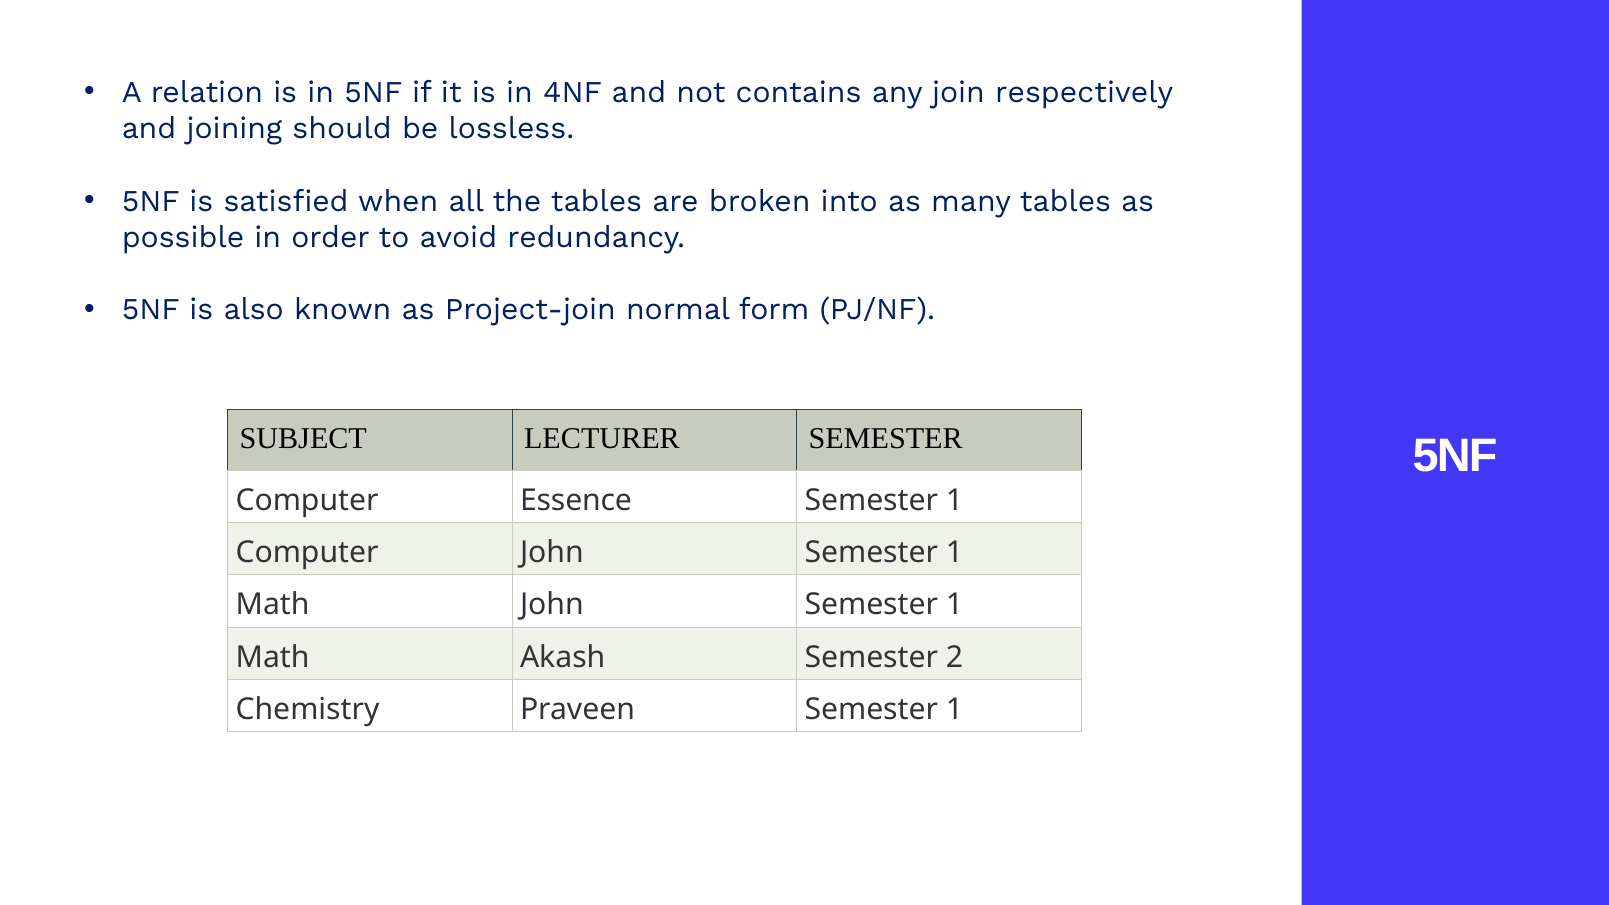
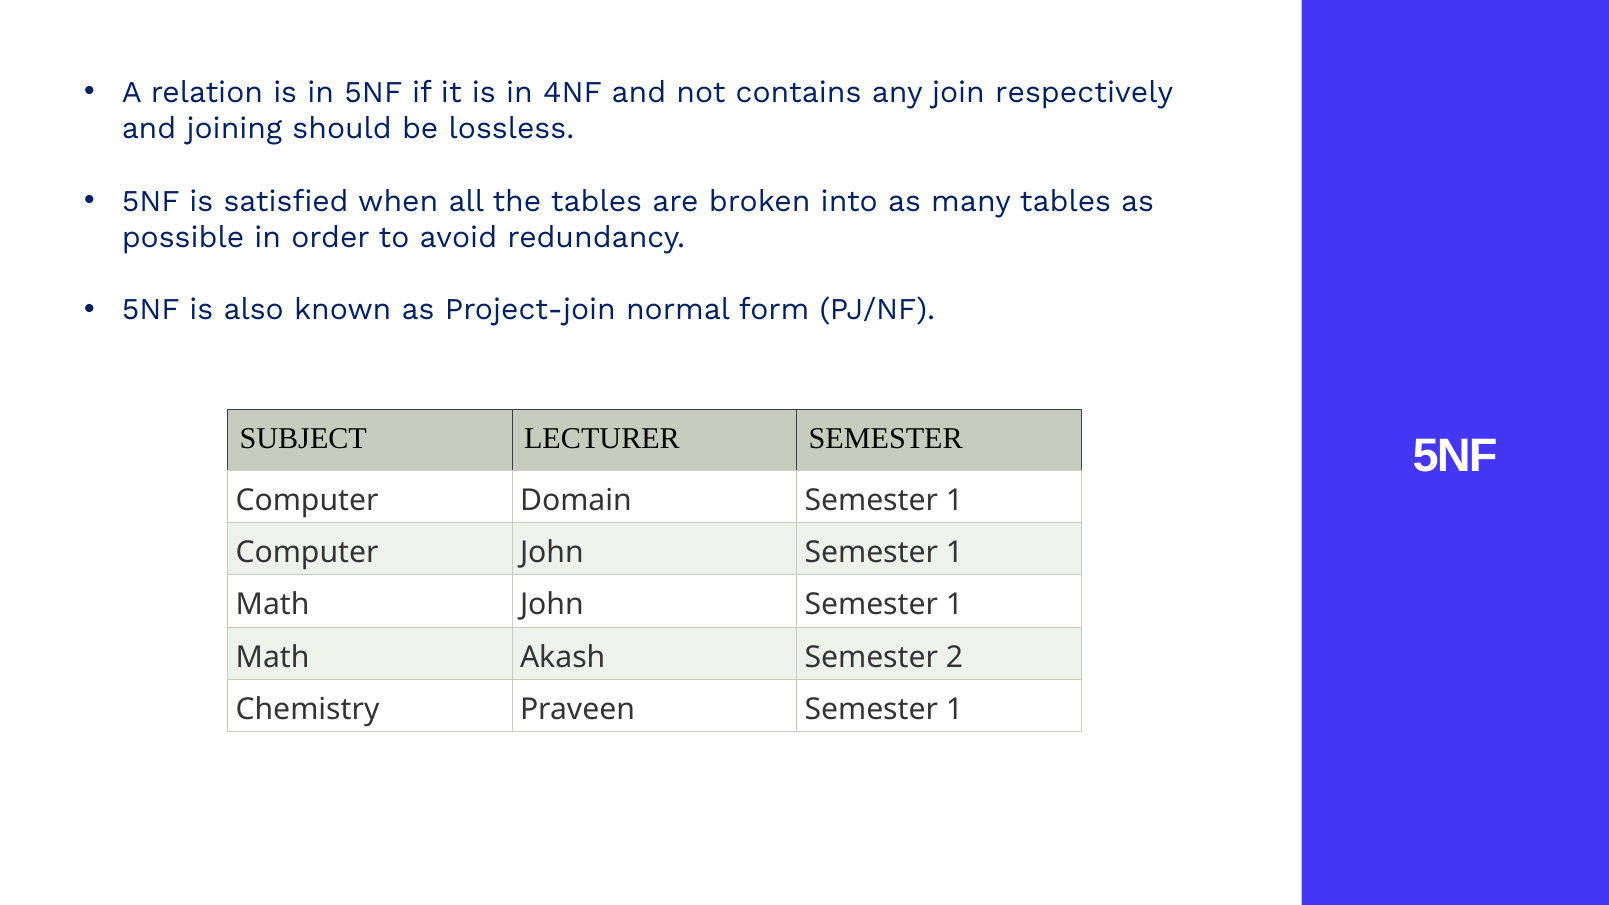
Essence: Essence -> Domain (576, 500)
